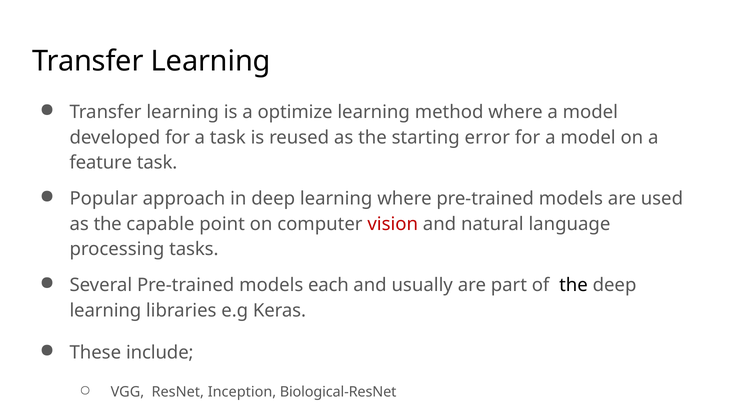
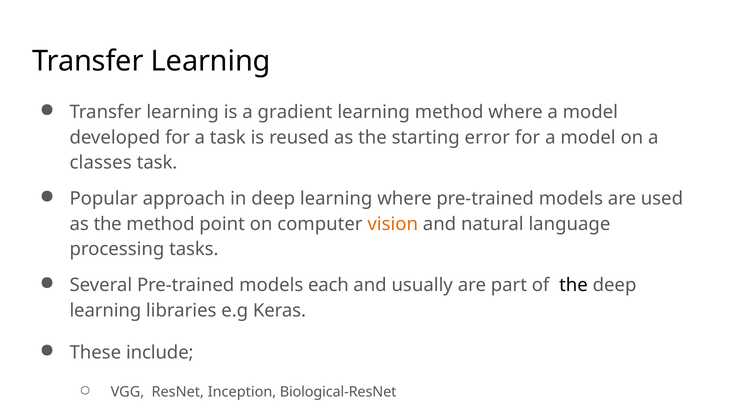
optimize: optimize -> gradient (295, 112)
feature: feature -> classes (101, 163)
the capable: capable -> method (160, 224)
vision colour: red -> orange (393, 224)
